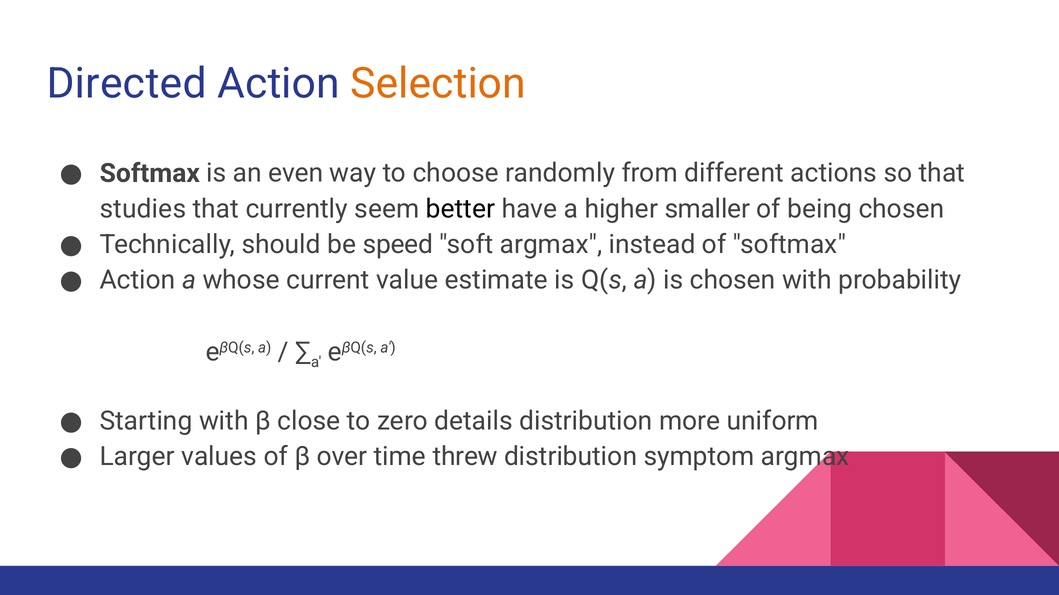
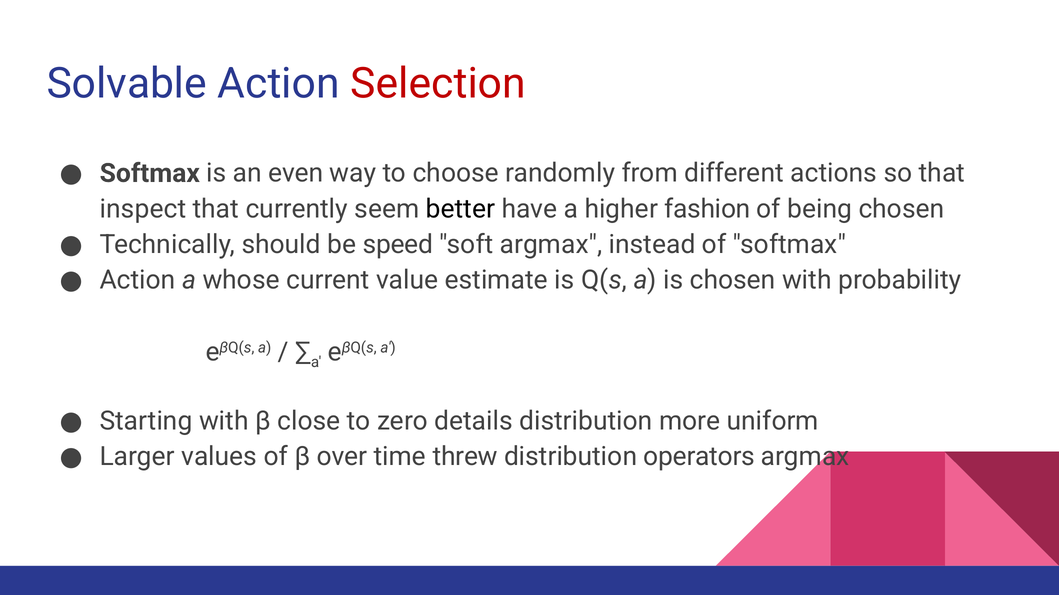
Directed: Directed -> Solvable (127, 84)
Selection colour: orange -> red (438, 84)
studies: studies -> inspect (143, 209)
smaller: smaller -> fashion (707, 209)
symptom: symptom -> operators (699, 457)
